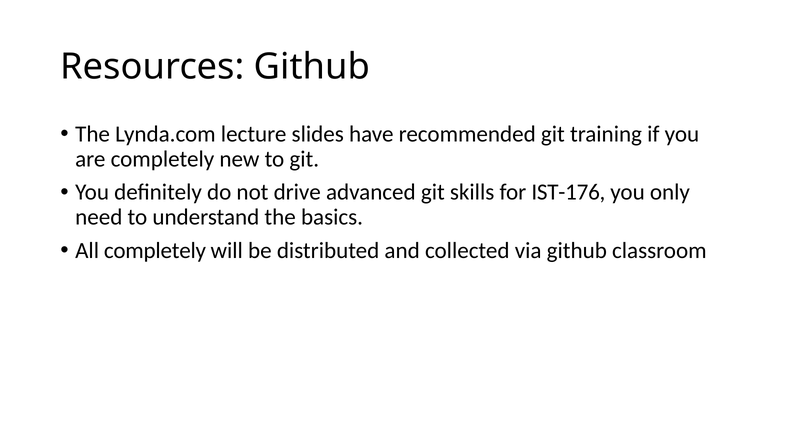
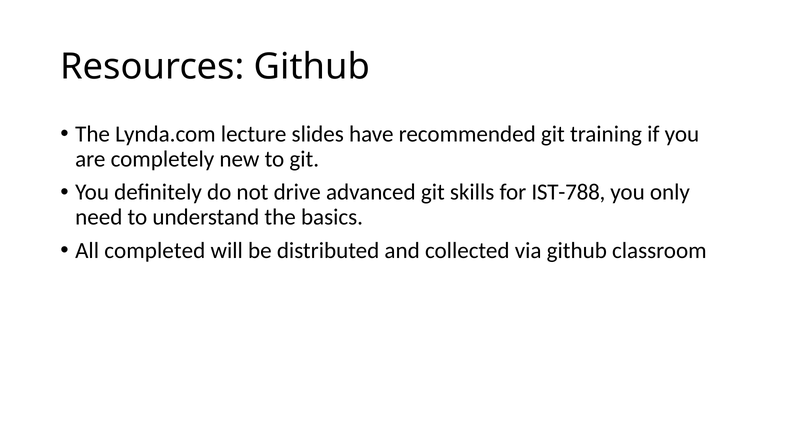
IST-176: IST-176 -> IST-788 (568, 192)
All completely: completely -> completed (155, 250)
